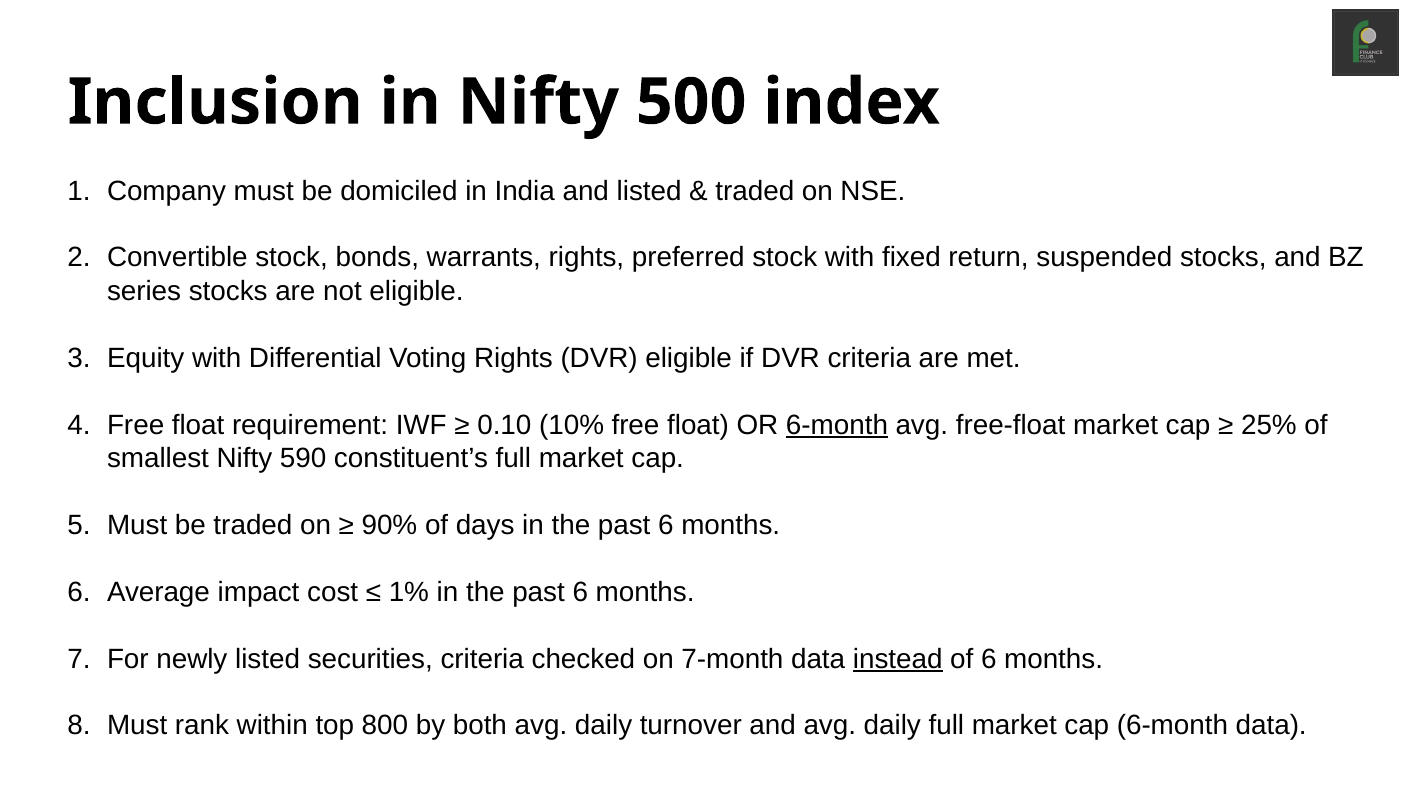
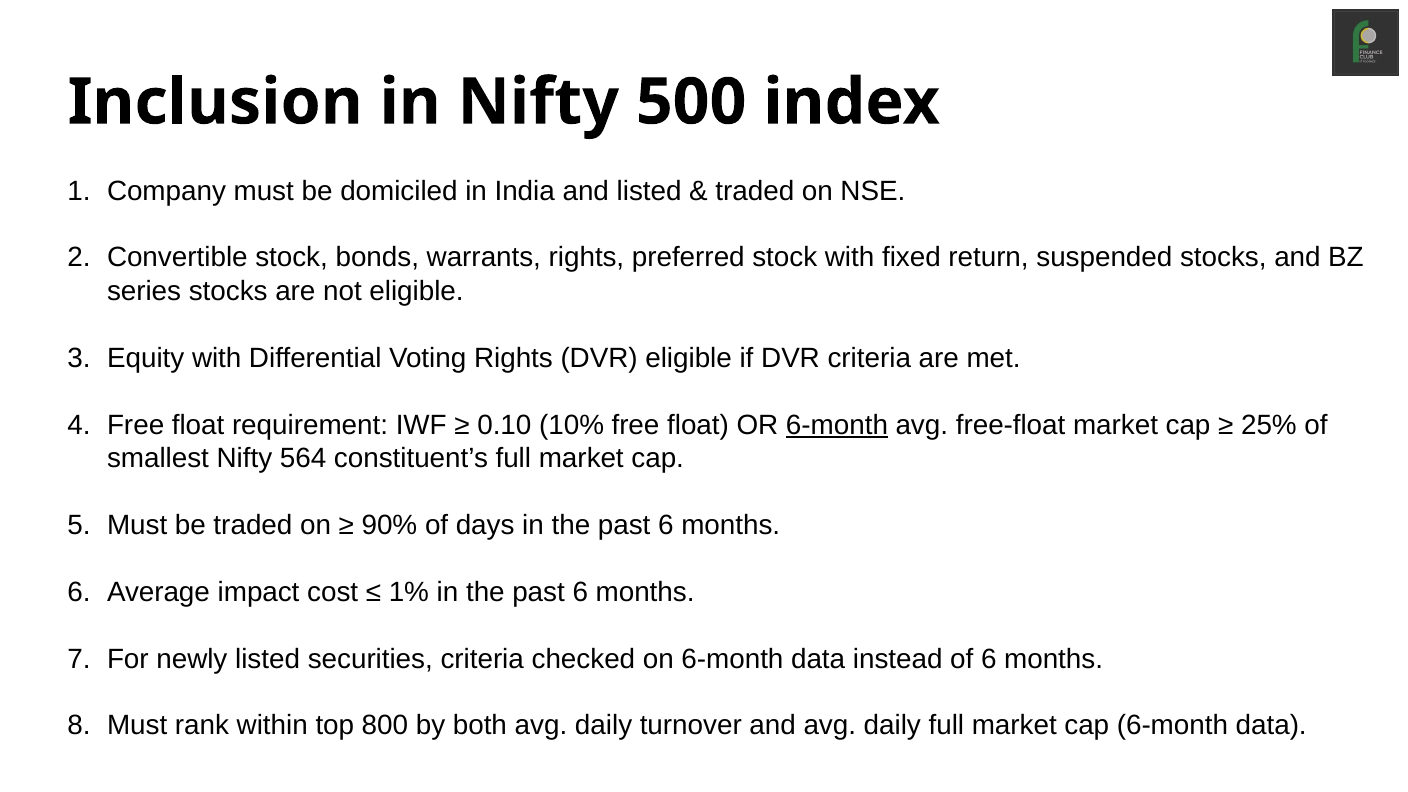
590: 590 -> 564 (303, 458)
on 7-month: 7-month -> 6-month (732, 659)
instead underline: present -> none (898, 659)
